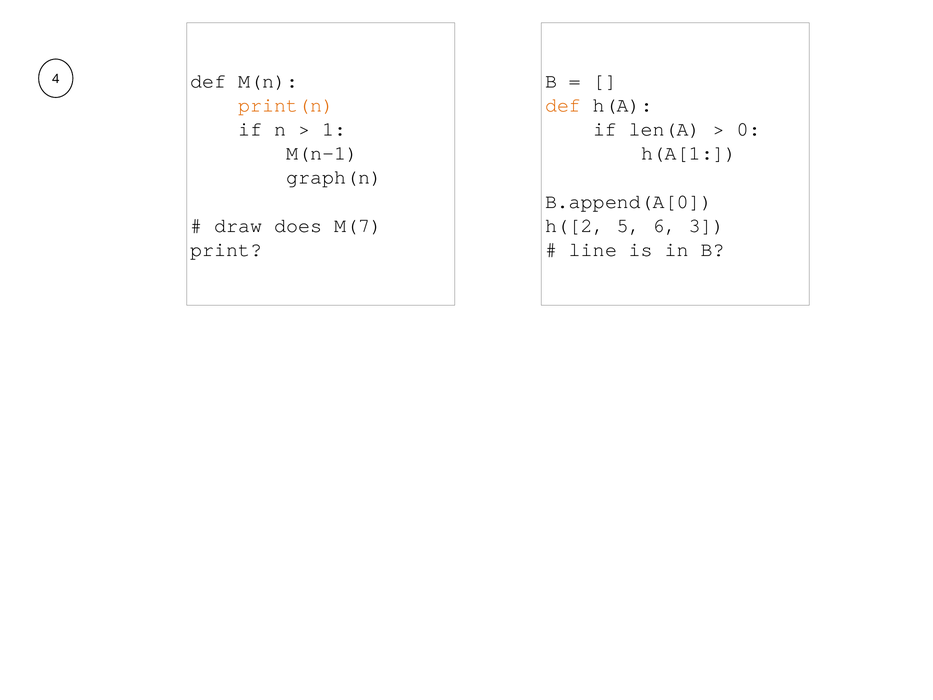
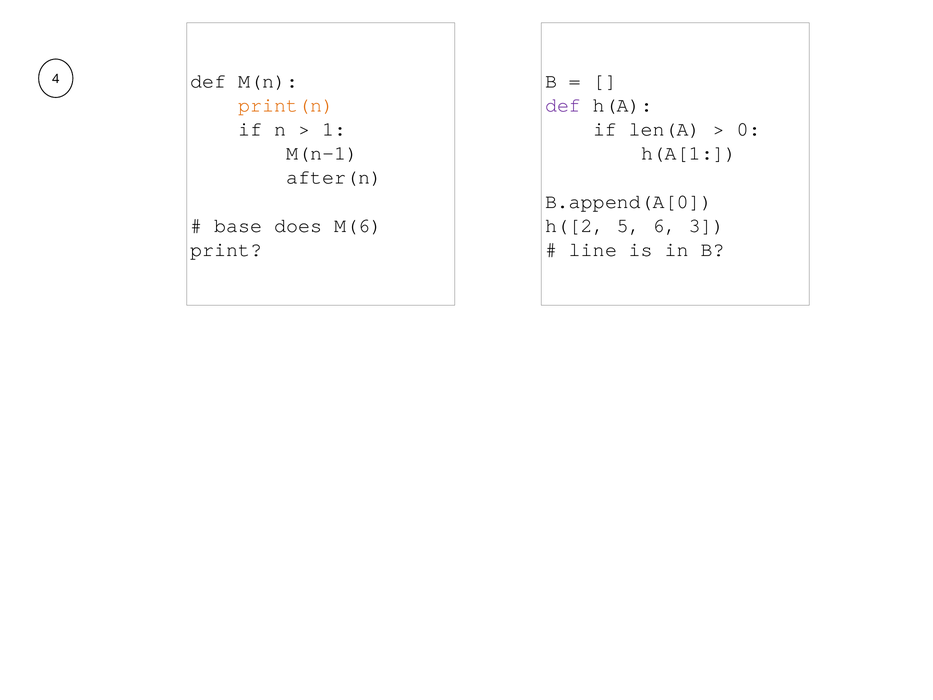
def colour: orange -> purple (563, 105)
graph(n: graph(n -> after(n (334, 177)
draw: draw -> base (238, 225)
M(7: M(7 -> M(6 (358, 225)
